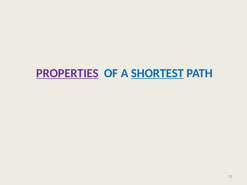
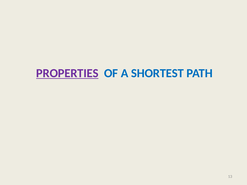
SHORTEST underline: present -> none (157, 73)
